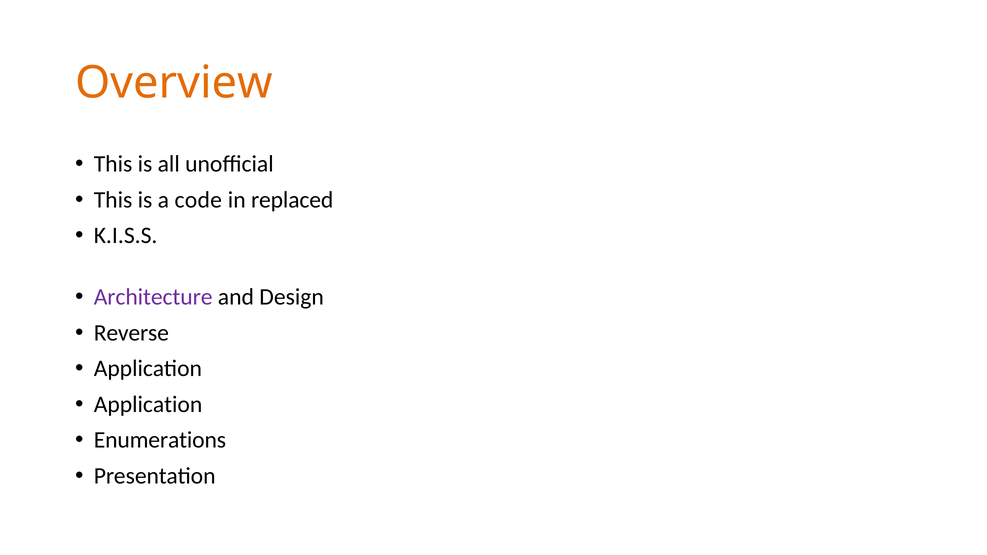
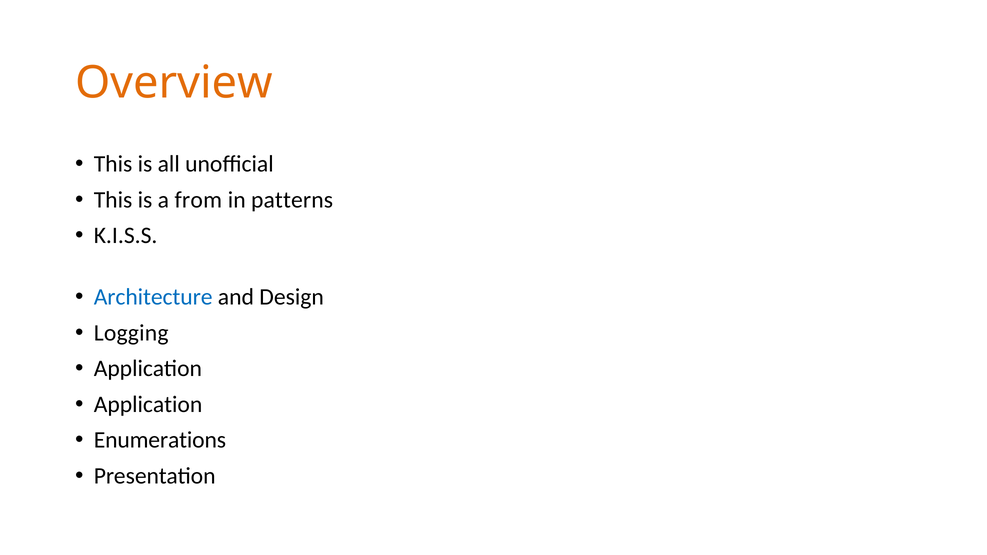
code: code -> from (198, 200)
replaced: replaced -> patterns (292, 200)
Architecture colour: purple -> blue (153, 297)
Reverse: Reverse -> Logging (131, 333)
